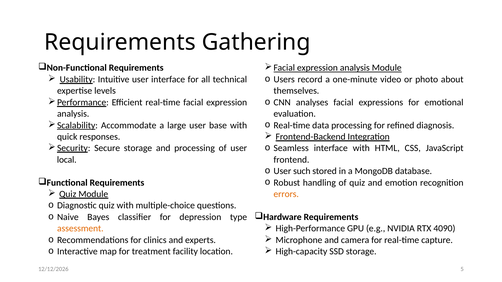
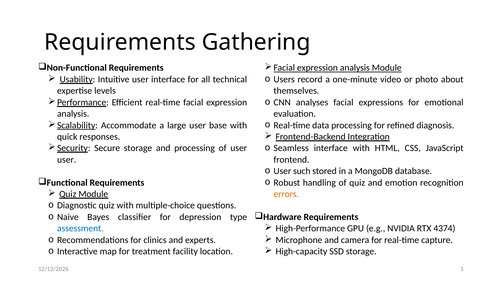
local: local -> user (67, 160)
4090: 4090 -> 4374 (444, 229)
assessment colour: orange -> blue (80, 229)
